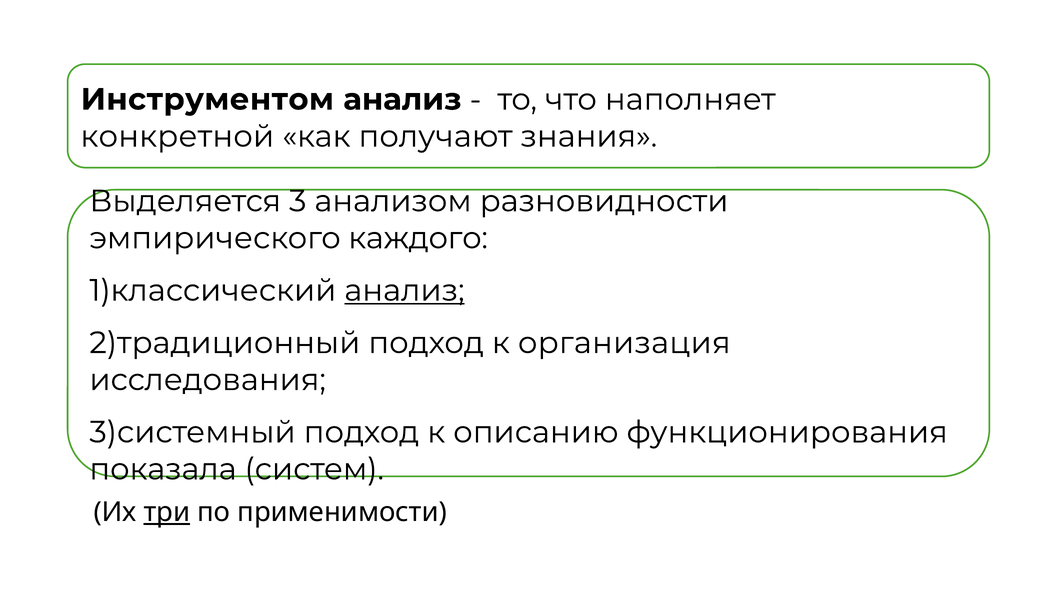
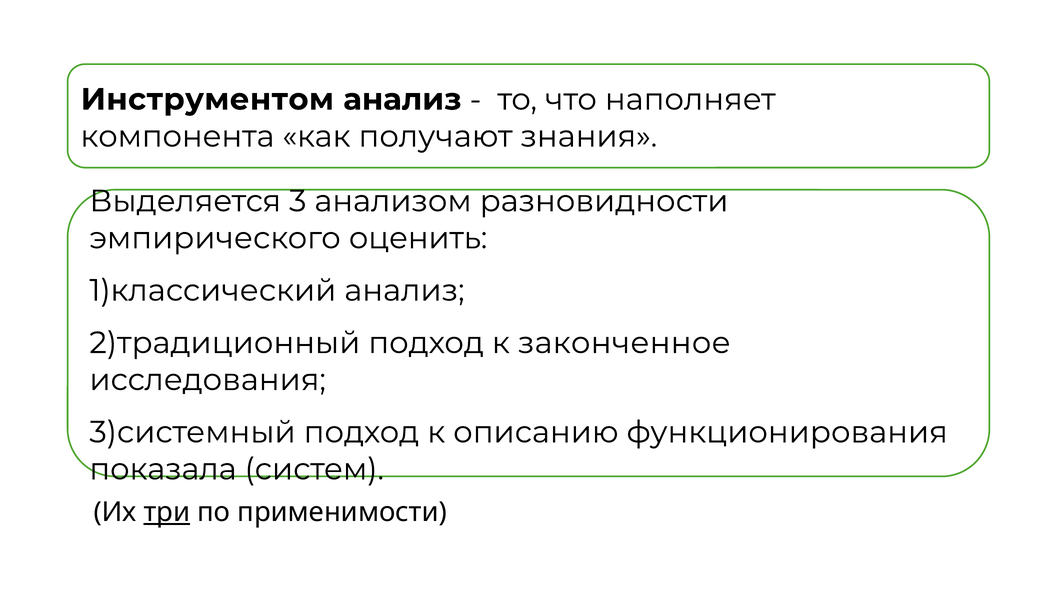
конкретной: конкретной -> компонента (177, 137)
каждого: каждого -> оценить (418, 238)
анализ underline: present -> none (404, 291)
организация: организация -> законченное (624, 343)
